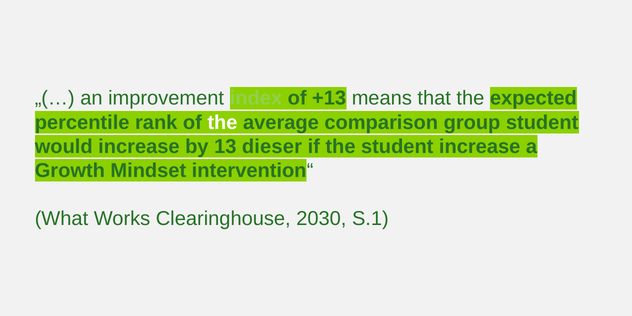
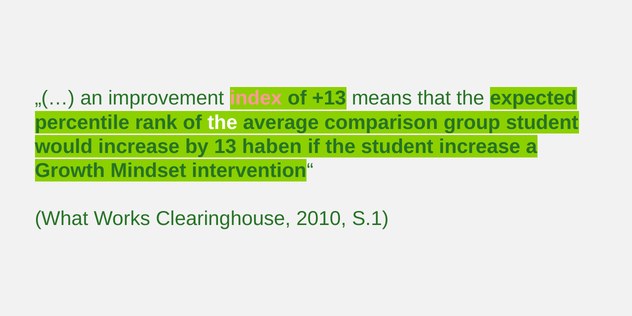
index colour: light green -> pink (256, 98)
dieser: dieser -> haben (272, 147)
2030: 2030 -> 2010 (321, 219)
